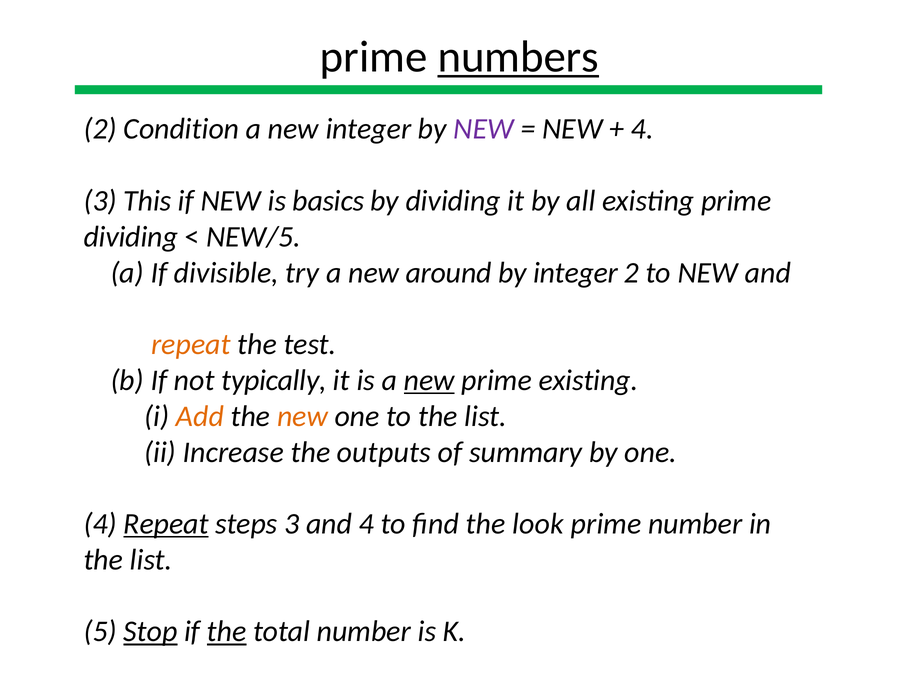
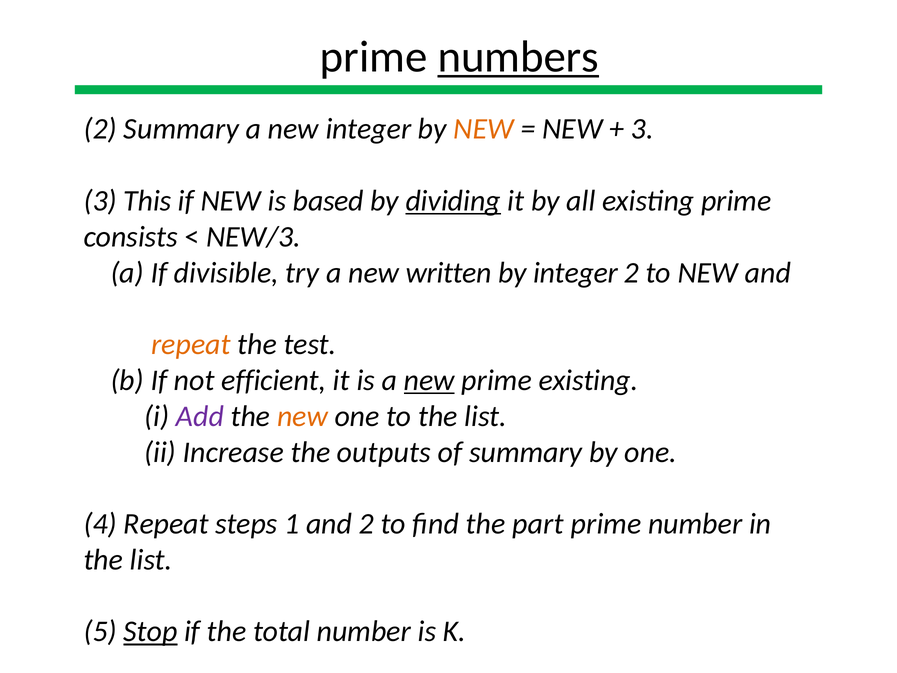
2 Condition: Condition -> Summary (181, 129)
NEW colour: purple -> orange (484, 129)
4: 4 -> 3 (642, 129)
basics: basics -> based (328, 201)
dividing underline: none -> present (453, 201)
dividing: dividing -> consists (131, 237)
NEW/5: NEW/5 -> NEW/3 (253, 237)
around: around -> written (449, 273)
typically: typically -> efficient (274, 380)
Add colour: orange -> purple (200, 416)
Repeat underline: present -> none (166, 524)
steps 3: 3 -> 1 (292, 524)
and 4: 4 -> 2 (366, 524)
look: look -> part (538, 524)
the underline: present -> none (227, 631)
